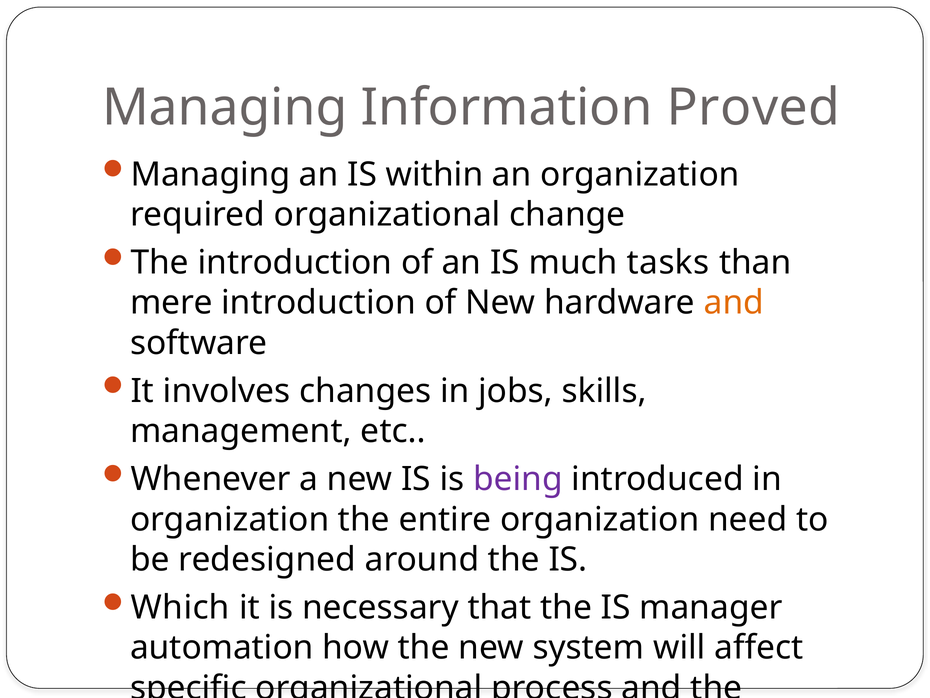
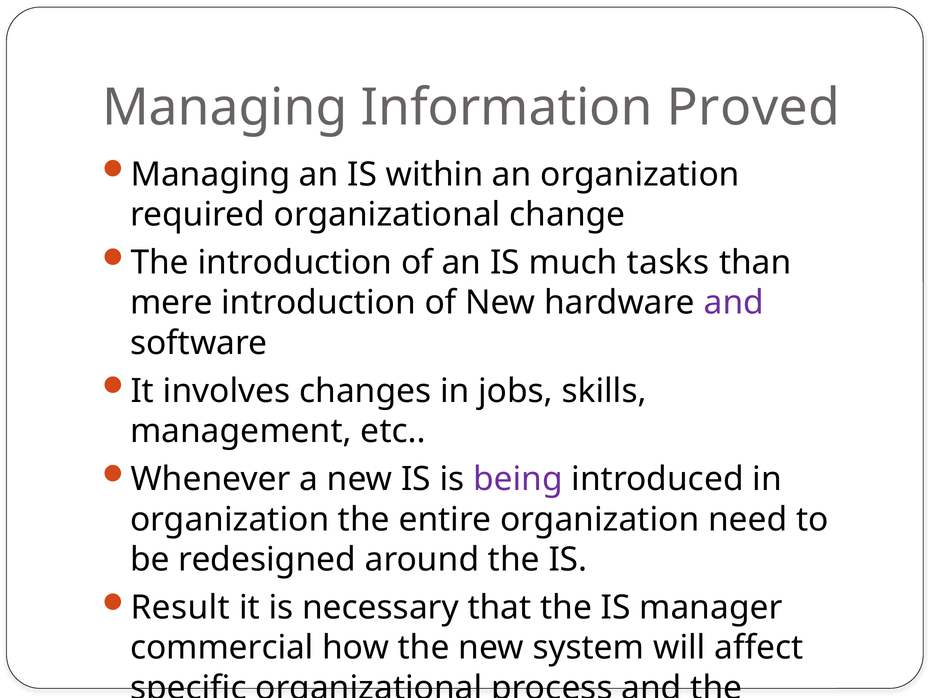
and colour: orange -> purple (734, 303)
Which: Which -> Result (180, 607)
automation: automation -> commercial (222, 647)
